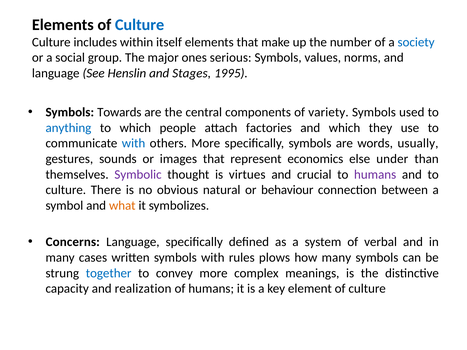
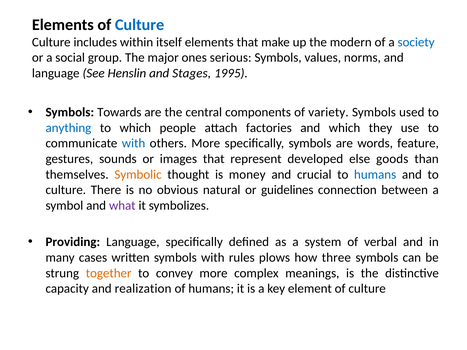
number: number -> modern (351, 42)
usually: usually -> feature (418, 143)
economics: economics -> developed (315, 159)
under: under -> goods (392, 159)
Symbolic colour: purple -> orange (138, 175)
virtues: virtues -> money (247, 175)
humans colour: purple -> blue (375, 175)
behaviour: behaviour -> guidelines (287, 190)
what colour: orange -> purple (122, 206)
Concerns: Concerns -> Providing (73, 242)
how many: many -> three (336, 258)
together colour: blue -> orange (109, 273)
